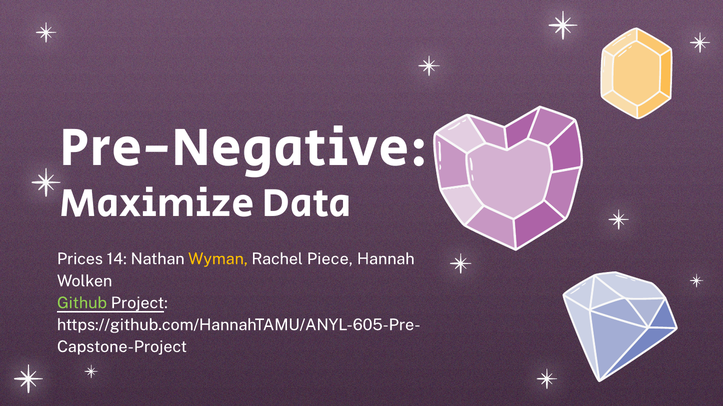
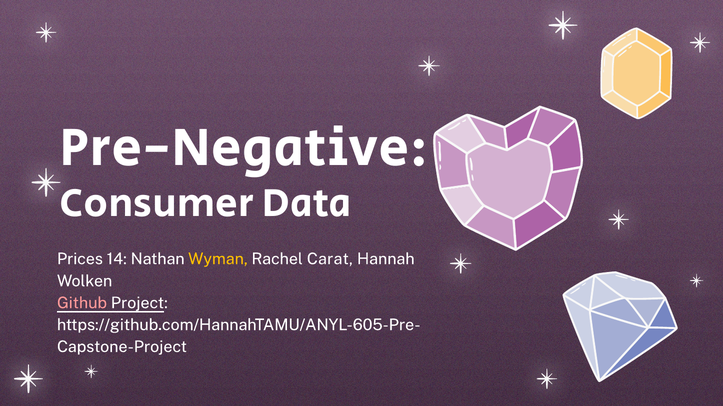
Maximize: Maximize -> Consumer (157, 203)
Piece: Piece -> Carat (330, 259)
Github colour: light green -> pink (82, 303)
